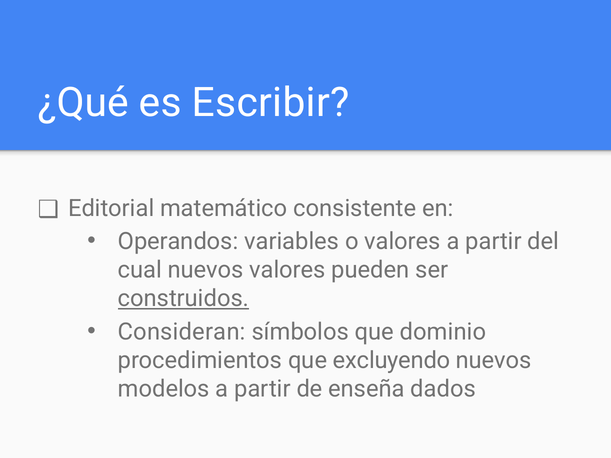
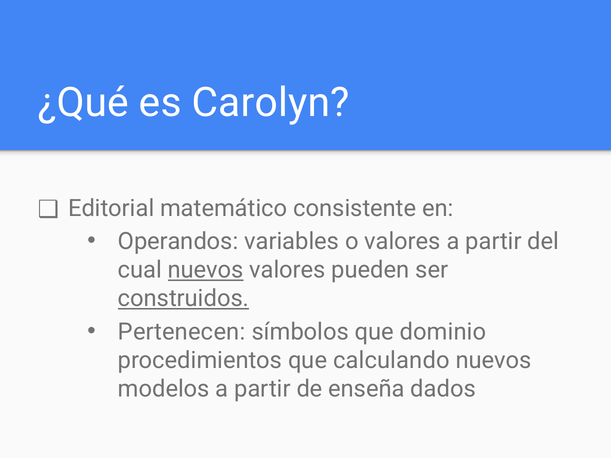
Escribir: Escribir -> Carolyn (271, 103)
nuevos underline: none -> present (206, 270)
Consideran: Consideran -> Pertenecen (182, 332)
excluyendo: excluyendo -> calculando (391, 360)
